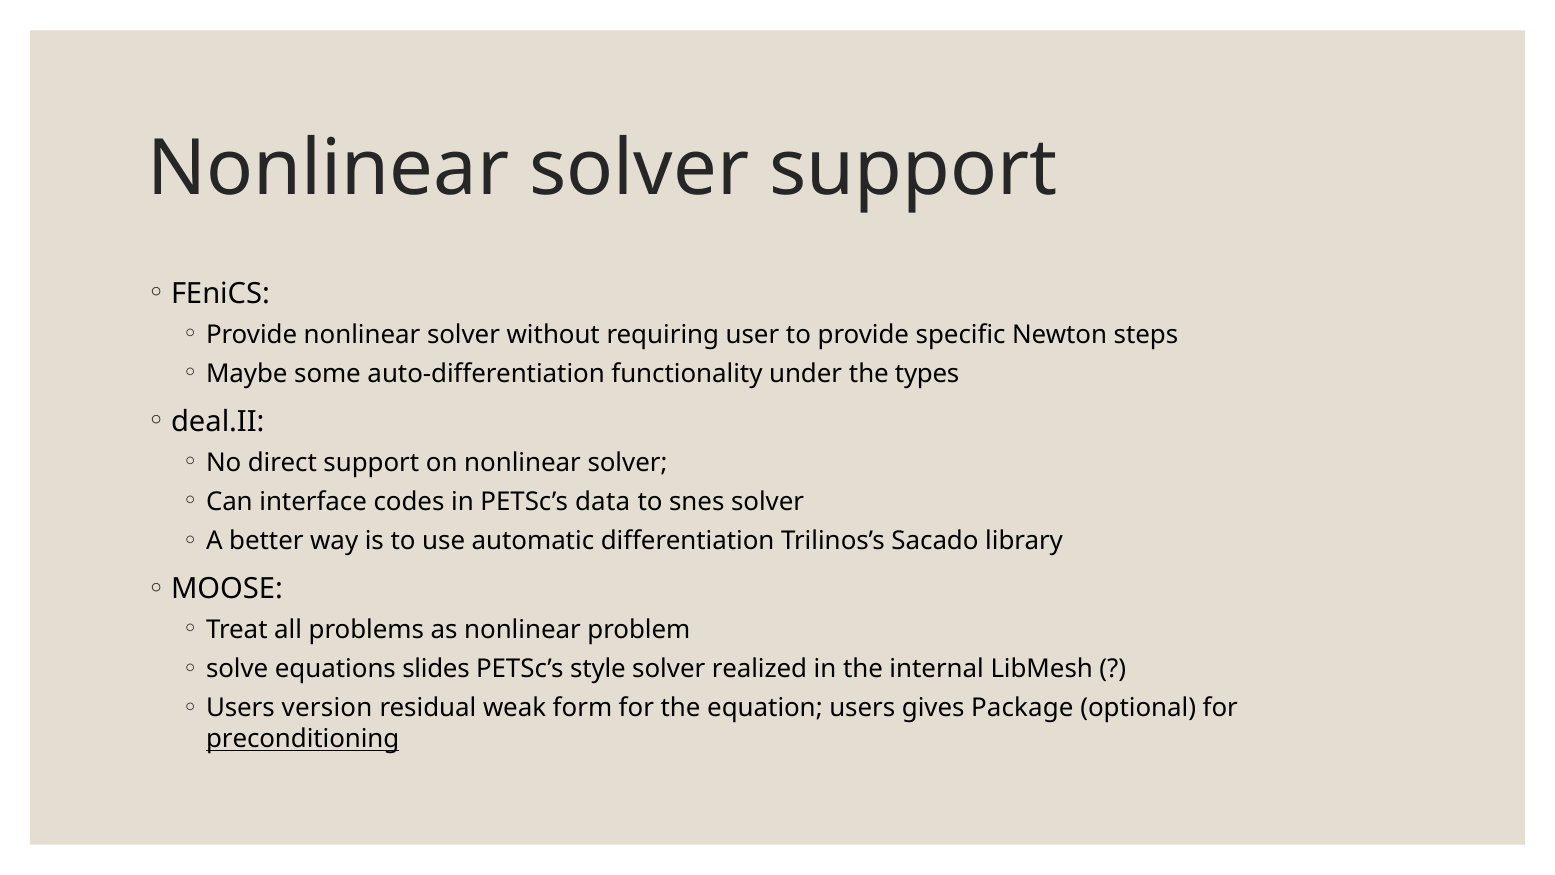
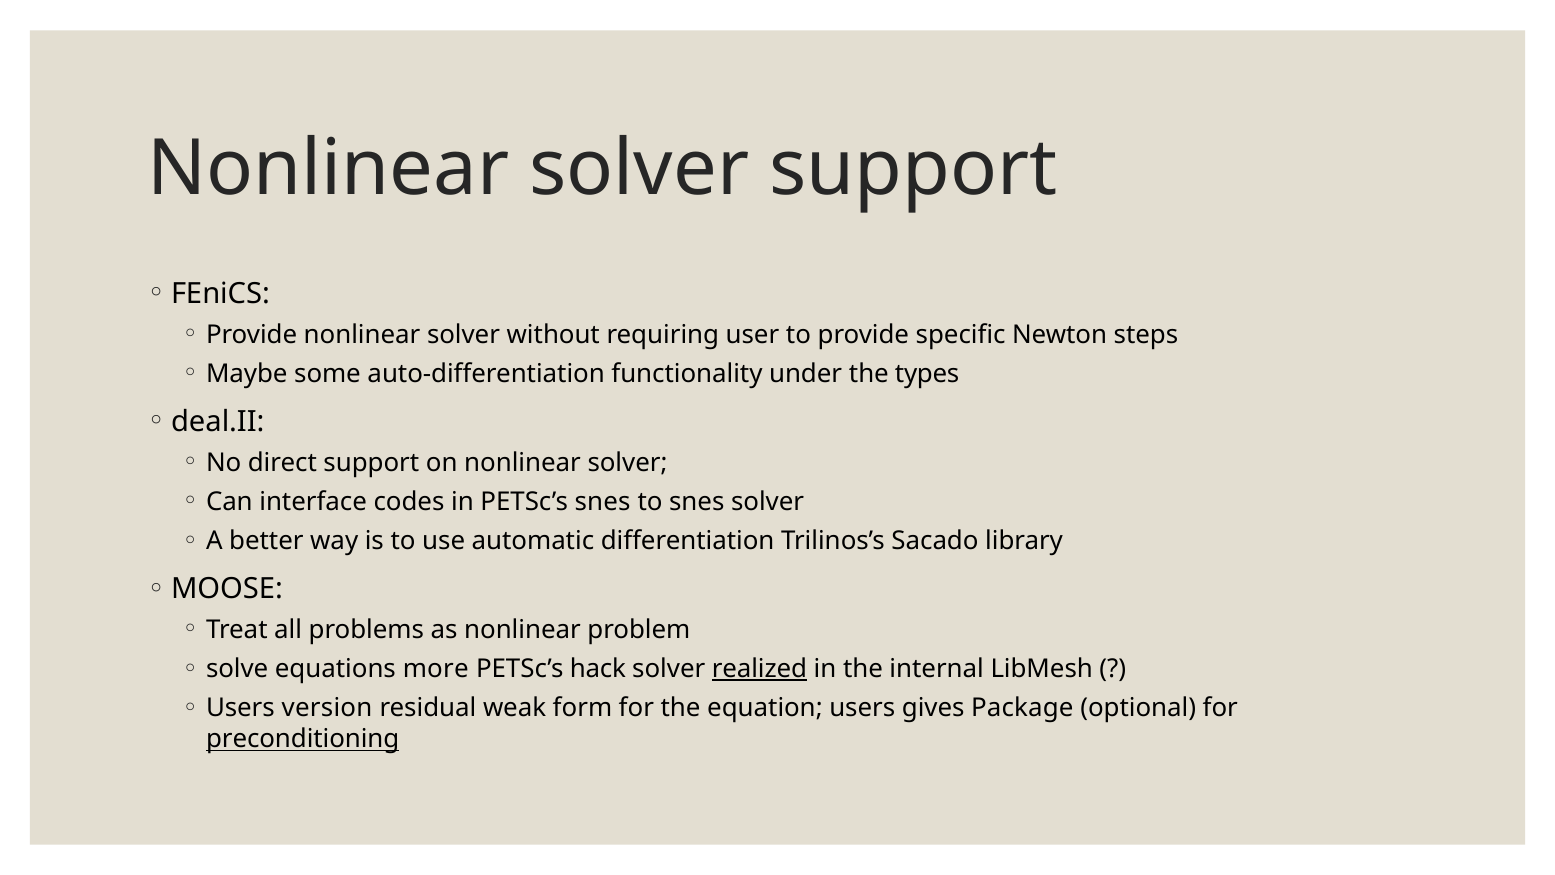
PETSc’s data: data -> snes (603, 502)
slides: slides -> more (436, 669)
style: style -> hack (598, 669)
realized underline: none -> present (759, 669)
